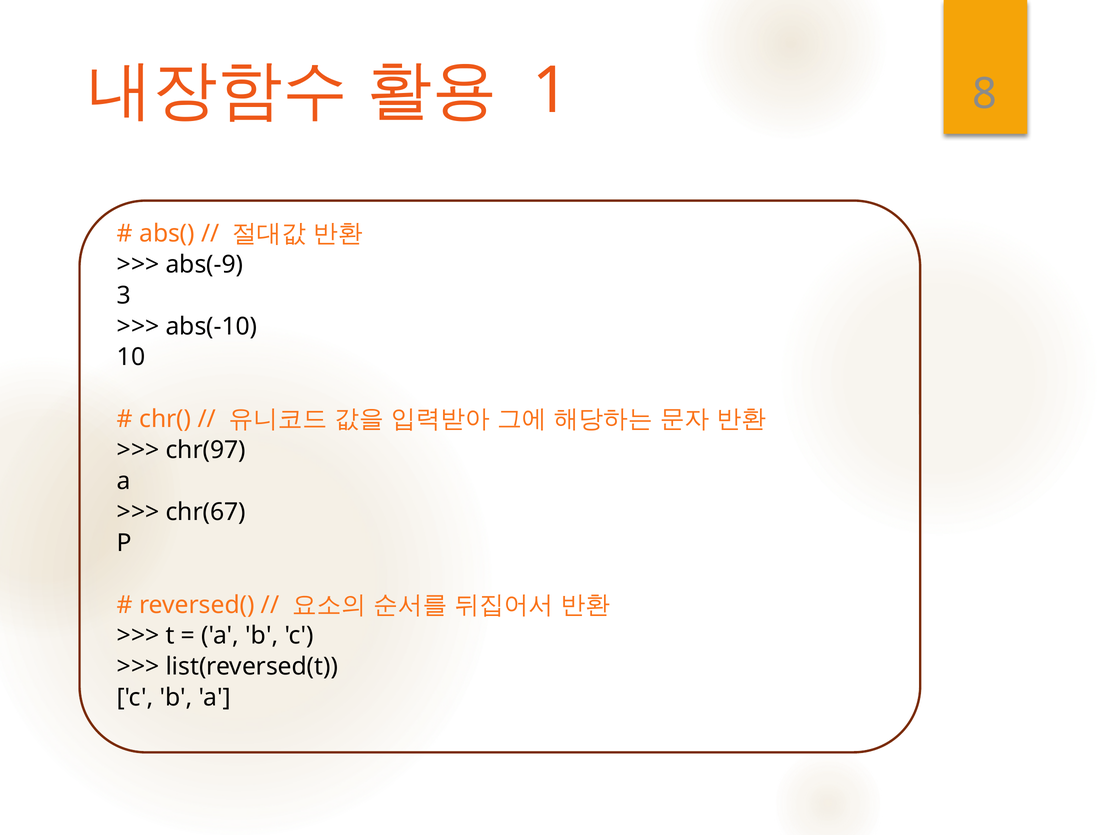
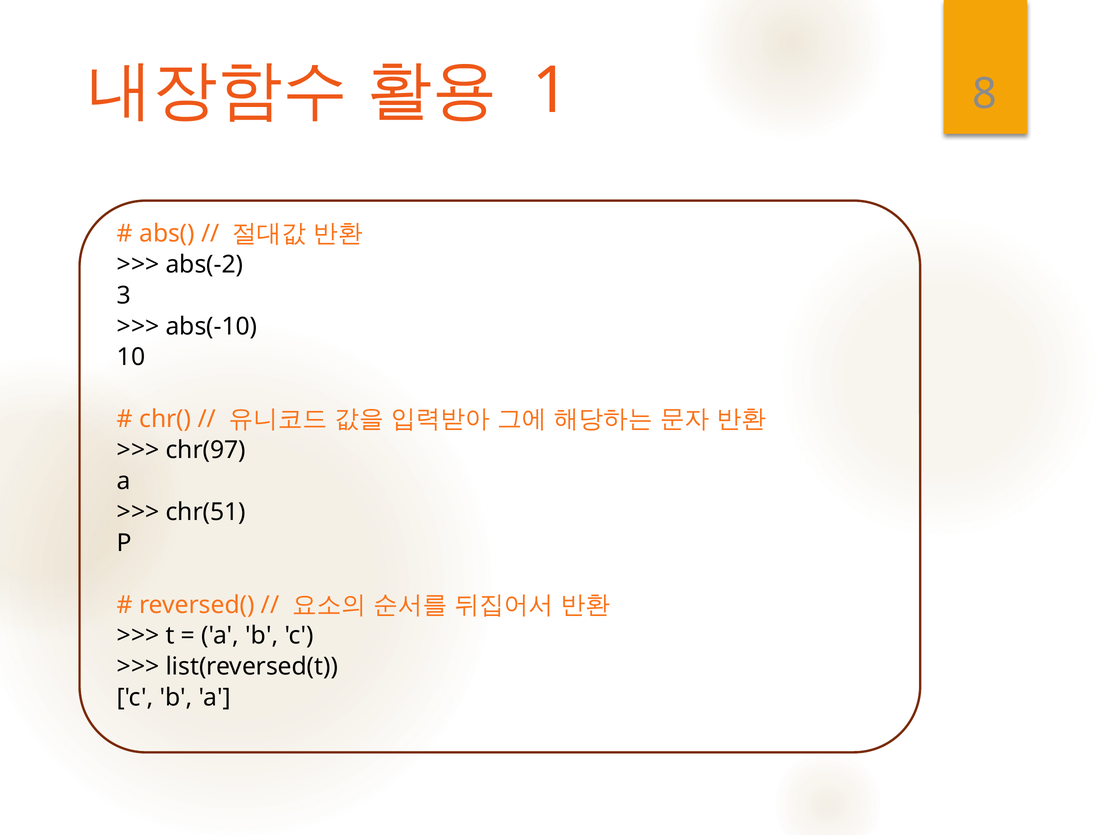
abs(-9: abs(-9 -> abs(-2 (204, 265)
chr(67: chr(67 -> chr(51 (206, 512)
